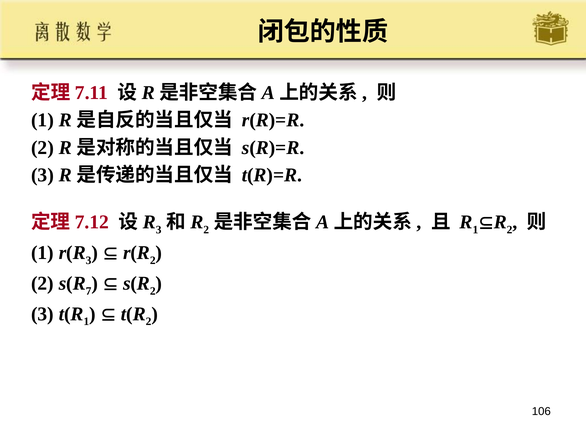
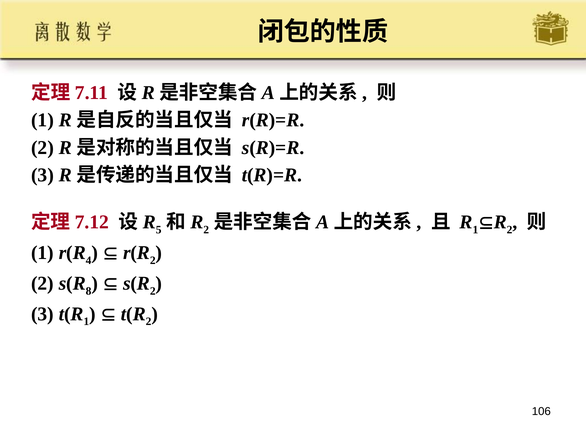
3: 3 -> 5 (159, 229)
3: 3 -> 4 (89, 260)
7: 7 -> 8 (89, 291)
